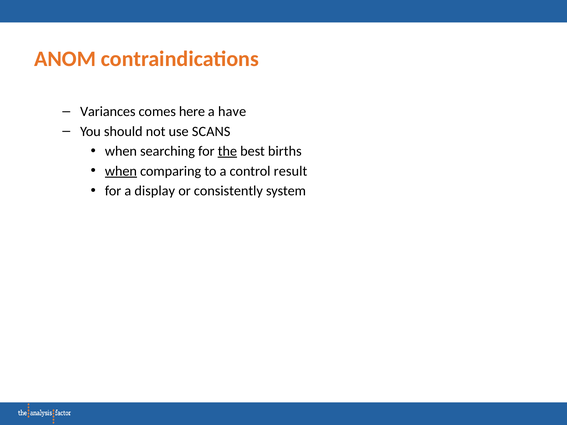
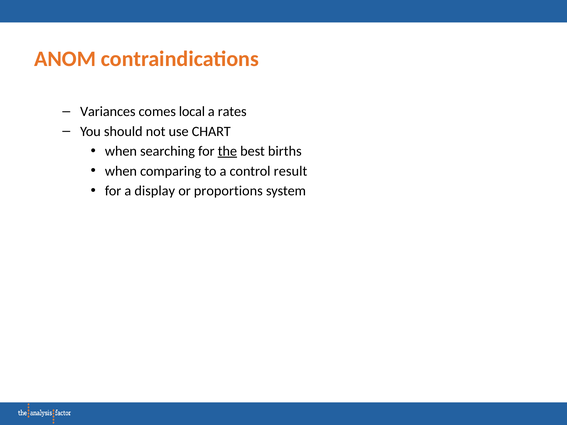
here: here -> local (192, 112)
have: have -> rates (232, 112)
SCANS: SCANS -> CHART (211, 131)
when underline: present -> none (121, 171)
consistently: consistently -> proportions (228, 191)
